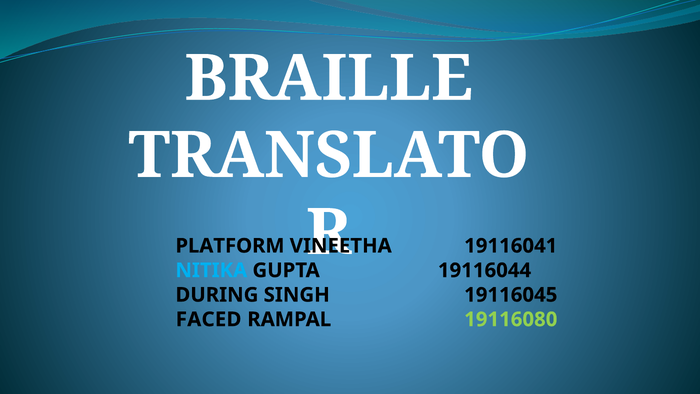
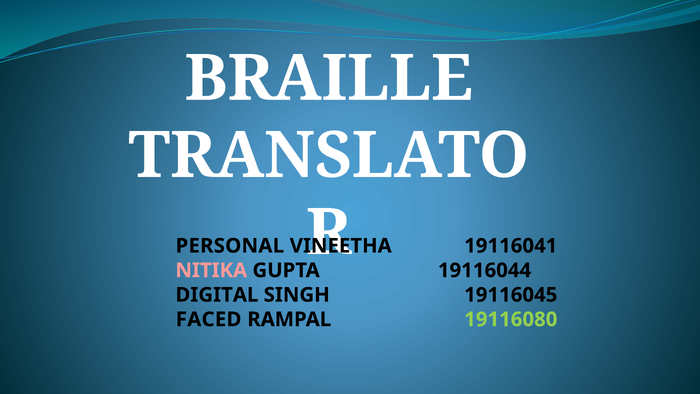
PLATFORM: PLATFORM -> PERSONAL (230, 246)
NITIKA colour: light blue -> pink (211, 270)
DURING: DURING -> DIGITAL (217, 295)
